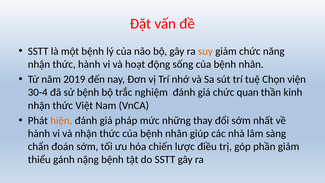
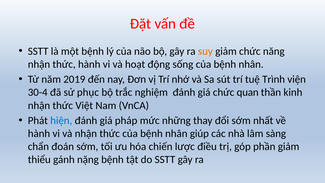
Chọn: Chọn -> Trình (274, 79)
sử bệnh: bệnh -> phục (88, 92)
hiện colour: orange -> blue (61, 120)
